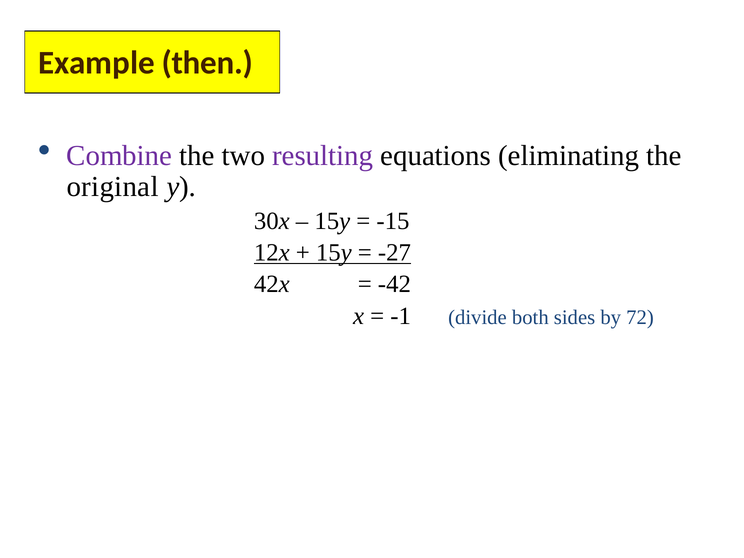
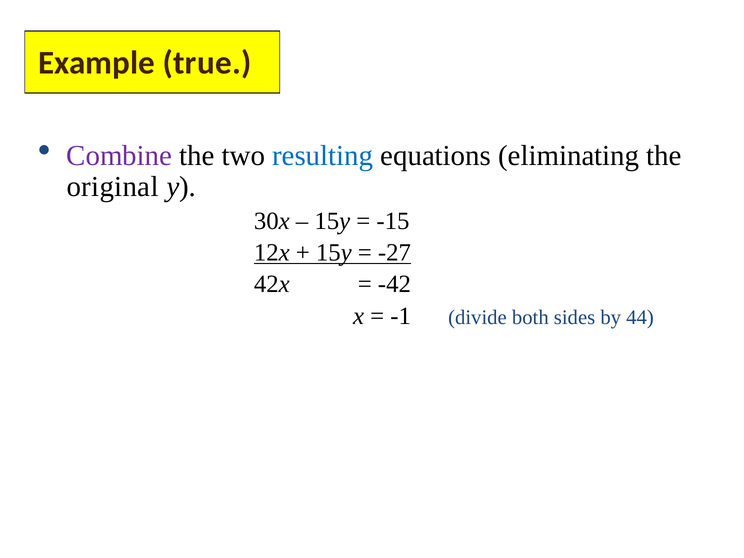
then: then -> true (207, 63)
resulting colour: purple -> blue (323, 156)
72: 72 -> 44 (640, 317)
